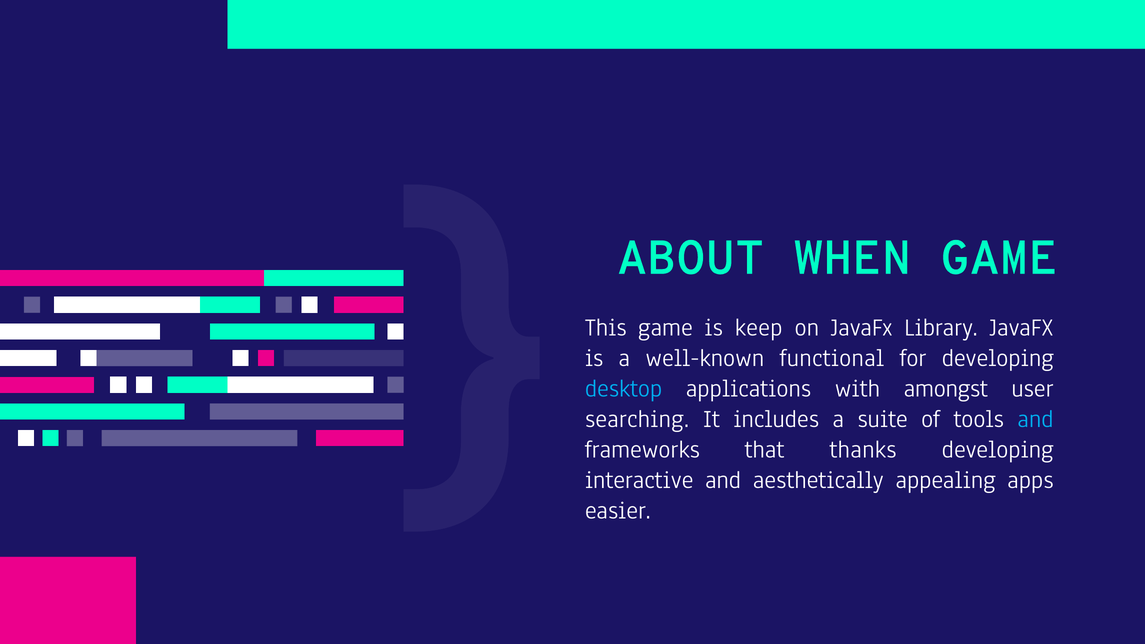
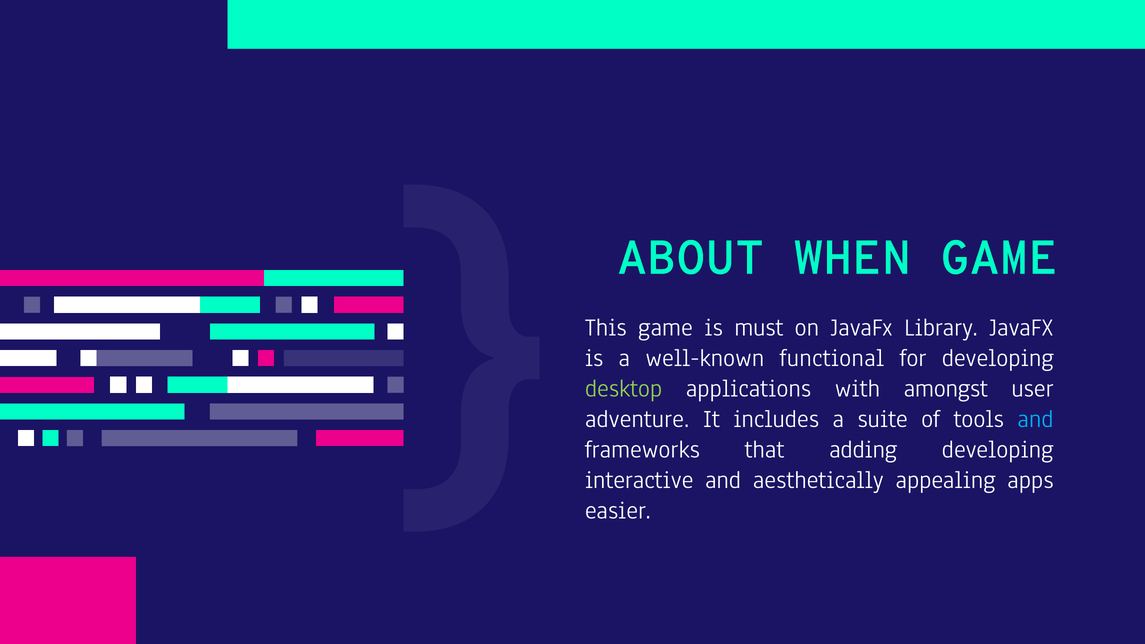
keep: keep -> must (759, 328)
desktop colour: light blue -> light green (624, 389)
searching: searching -> adventure (637, 419)
thanks: thanks -> adding (863, 450)
